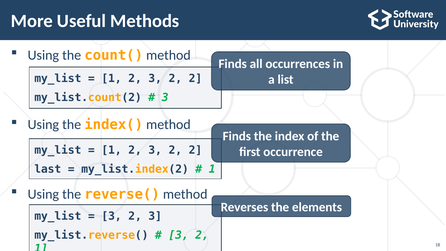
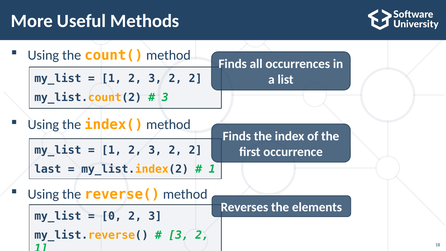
3: 3 -> 0 (112, 216)
